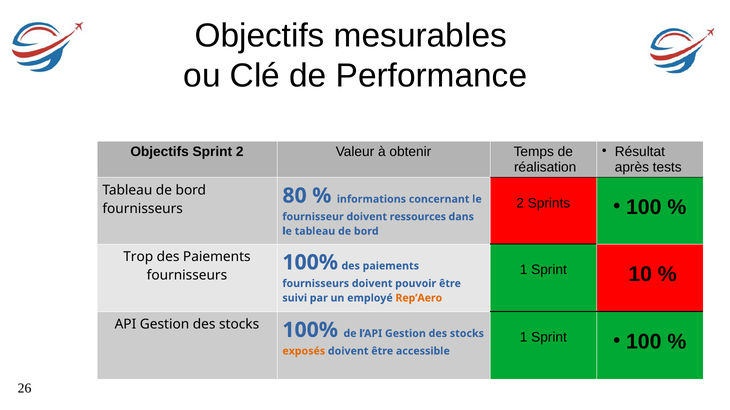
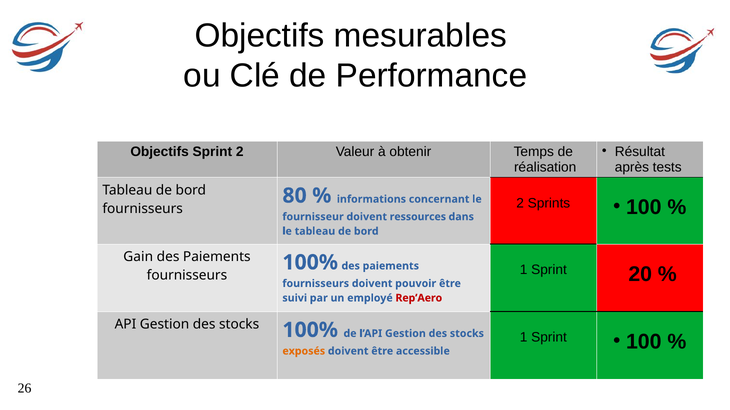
Trop: Trop -> Gain (138, 257)
10: 10 -> 20 (640, 275)
Rep’Aero colour: orange -> red (419, 298)
